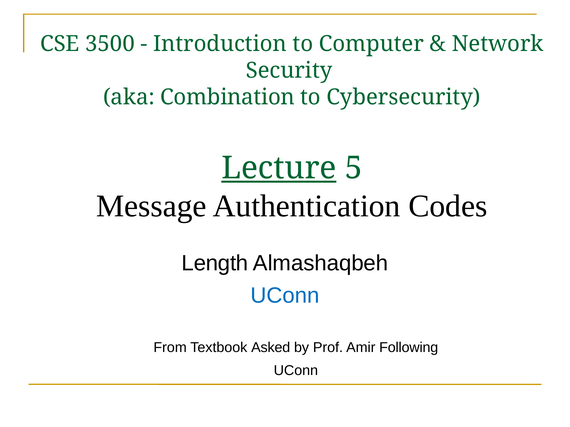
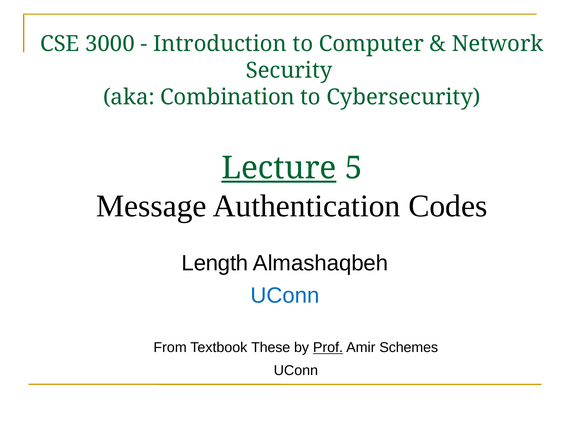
3500: 3500 -> 3000 (110, 44)
Asked: Asked -> These (271, 348)
Prof underline: none -> present (328, 348)
Following: Following -> Schemes (409, 348)
